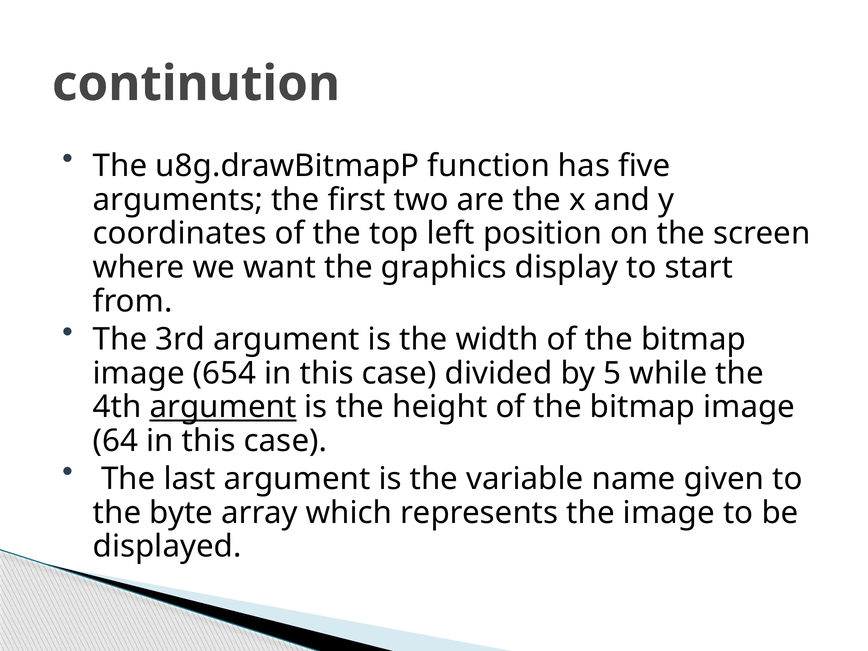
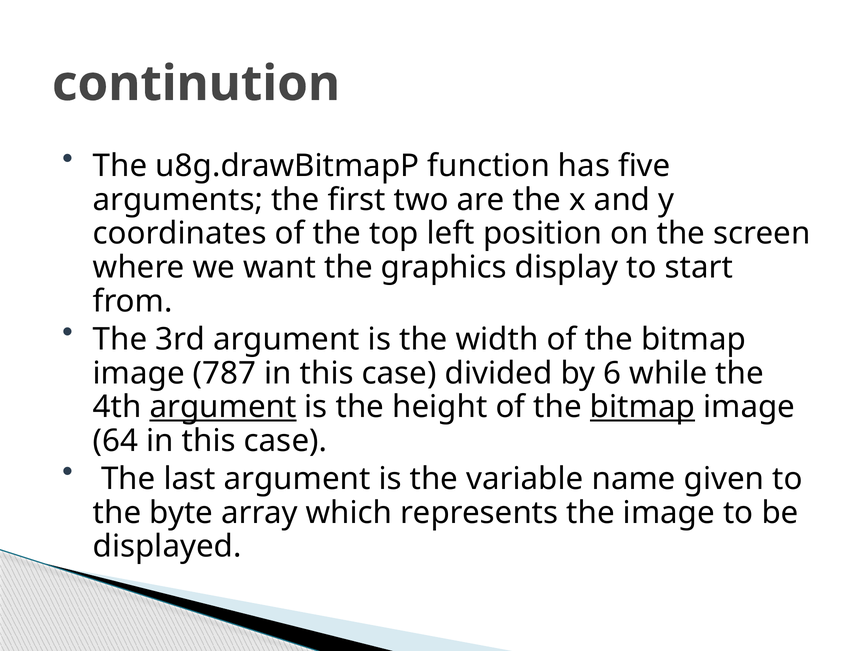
654: 654 -> 787 (225, 373)
5: 5 -> 6 (612, 373)
bitmap underline: none -> present (642, 407)
